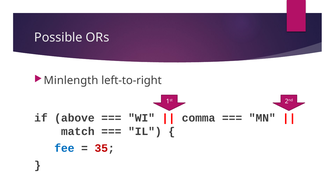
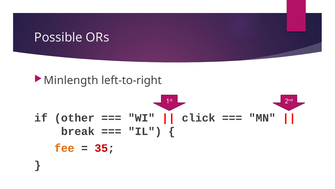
above: above -> other (74, 118)
comma: comma -> click (199, 118)
match: match -> break (78, 131)
fee colour: blue -> orange (64, 148)
